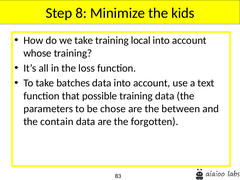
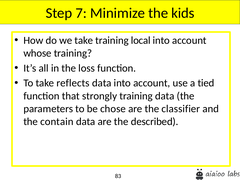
8: 8 -> 7 (81, 13)
batches: batches -> reflects (73, 83)
text: text -> tied (206, 83)
possible: possible -> strongly (100, 96)
between: between -> classifier (181, 109)
forgotten: forgotten -> described (155, 122)
